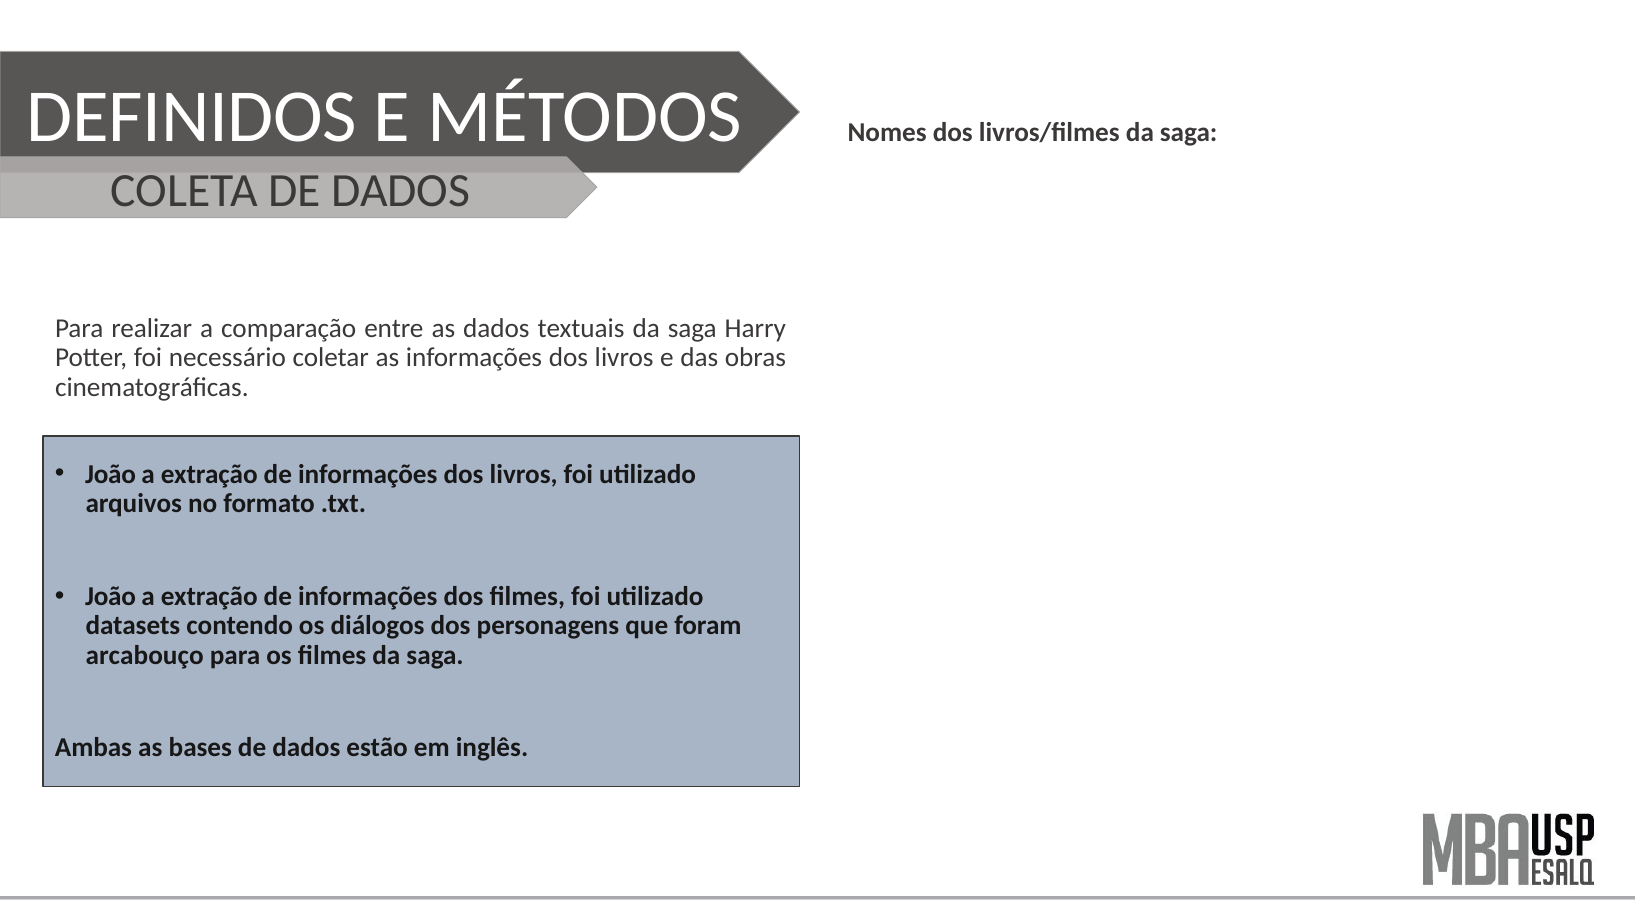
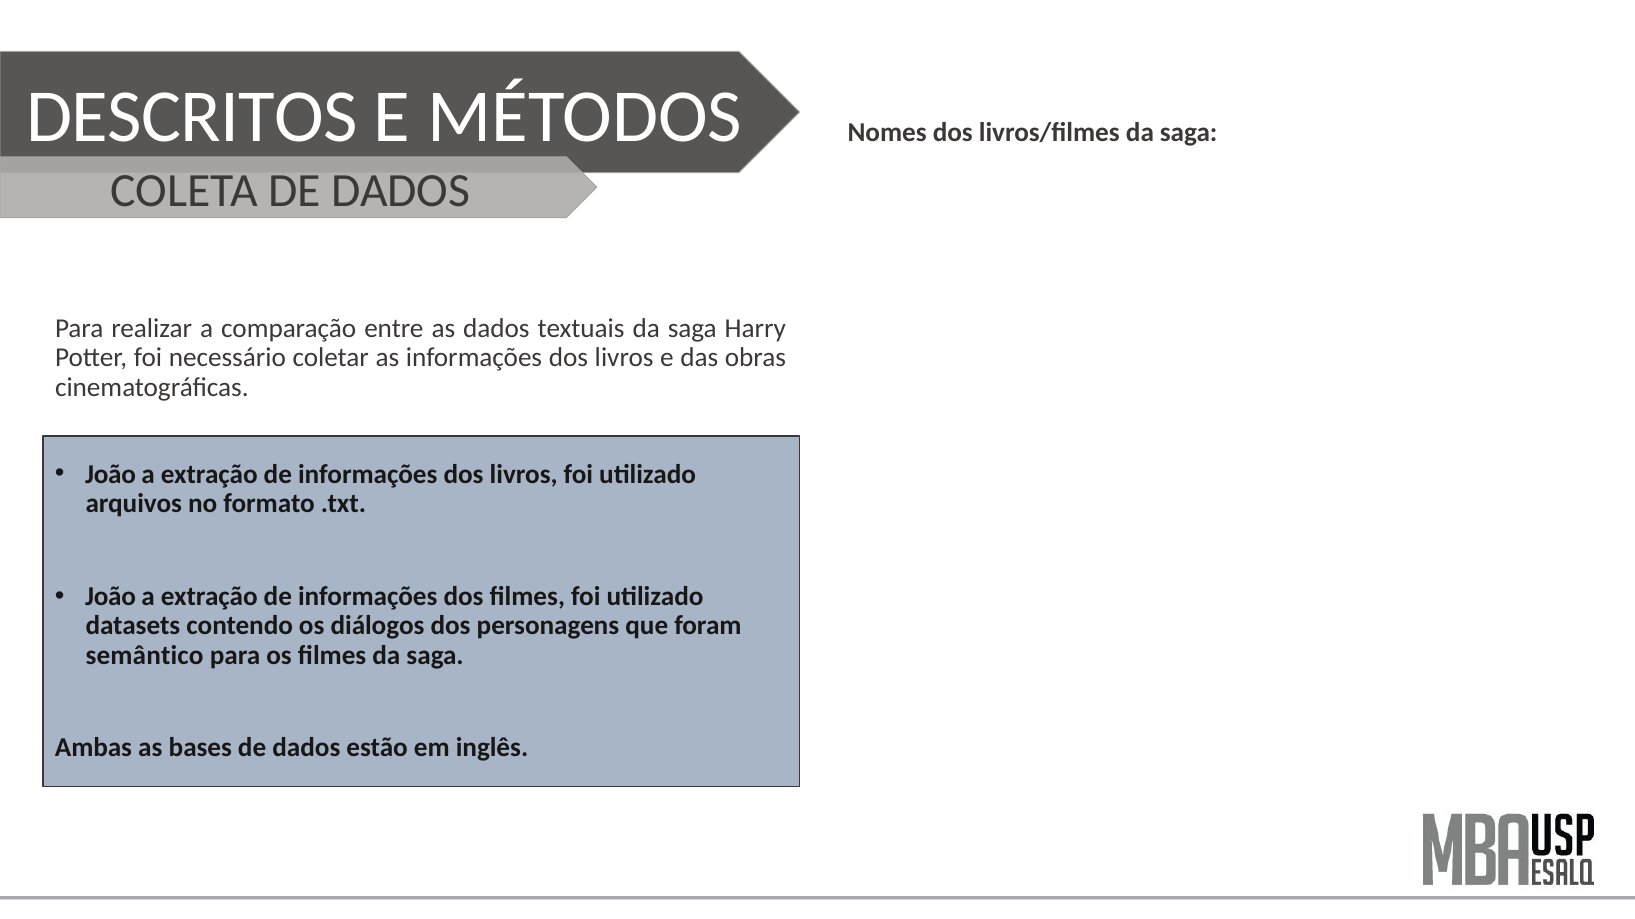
DEFINIDOS: DEFINIDOS -> DESCRITOS (192, 117)
arcabouço: arcabouço -> semântico (145, 656)
